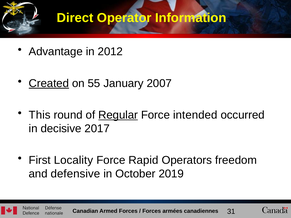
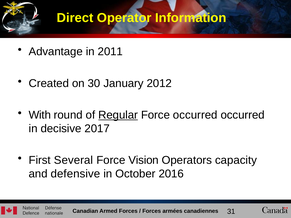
2012: 2012 -> 2011 (110, 52)
Created underline: present -> none (49, 83)
55: 55 -> 30 (94, 83)
2007: 2007 -> 2012 (159, 83)
This: This -> With (40, 115)
Force intended: intended -> occurred (195, 115)
Locality: Locality -> Several (74, 160)
Rapid: Rapid -> Vision (144, 160)
freedom: freedom -> capacity (236, 160)
2019: 2019 -> 2016 (171, 174)
